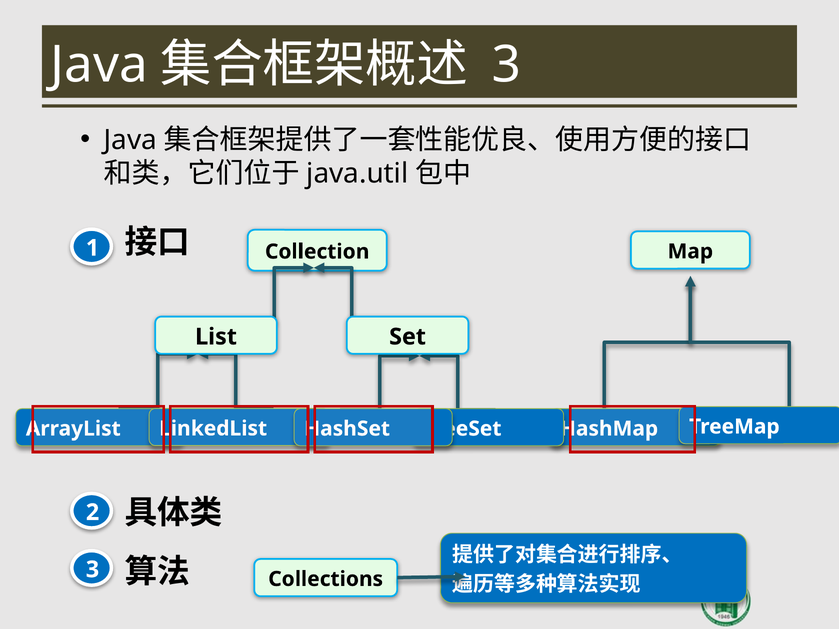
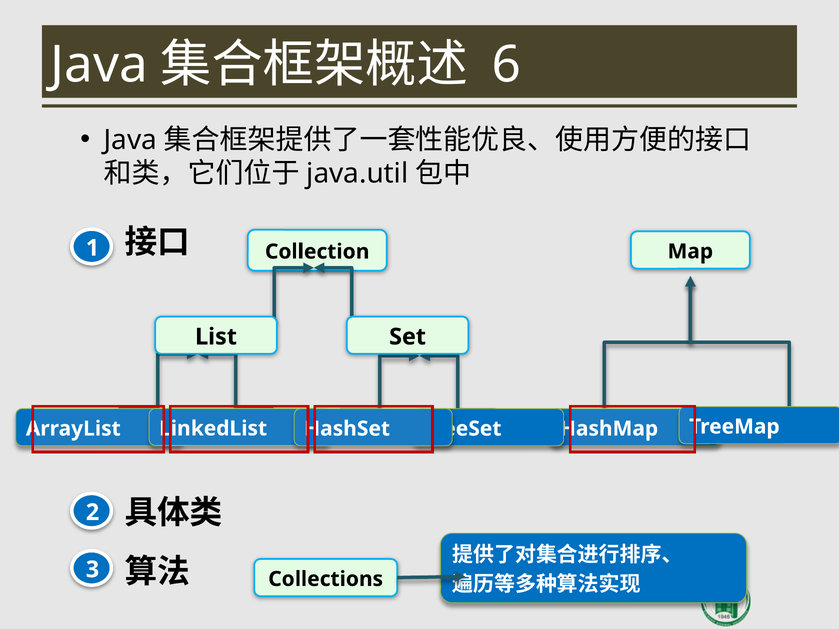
3: 3 -> 6 (507, 65)
